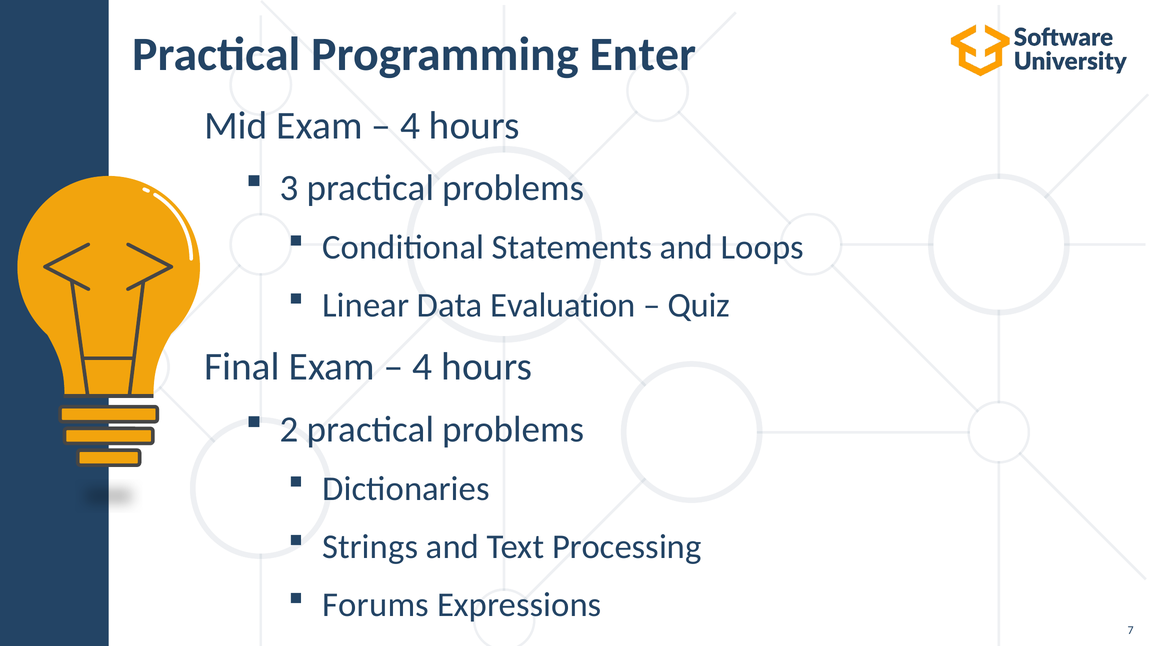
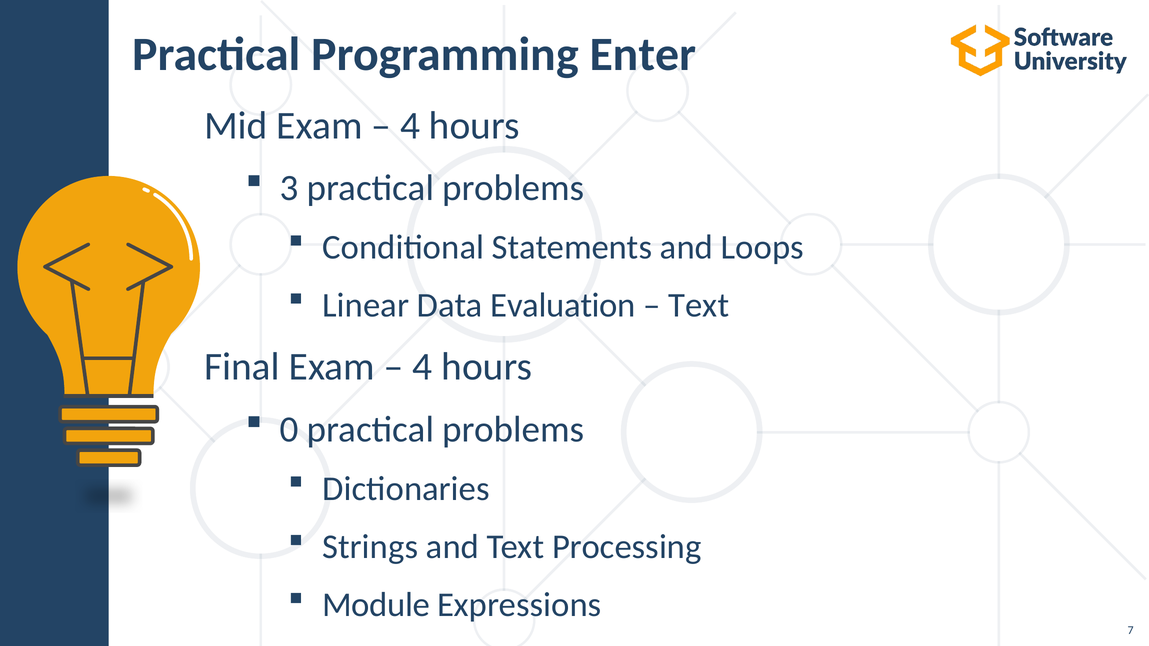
Quiz: Quiz -> Text (699, 306)
2: 2 -> 0 (289, 430)
Forums: Forums -> Module (376, 605)
